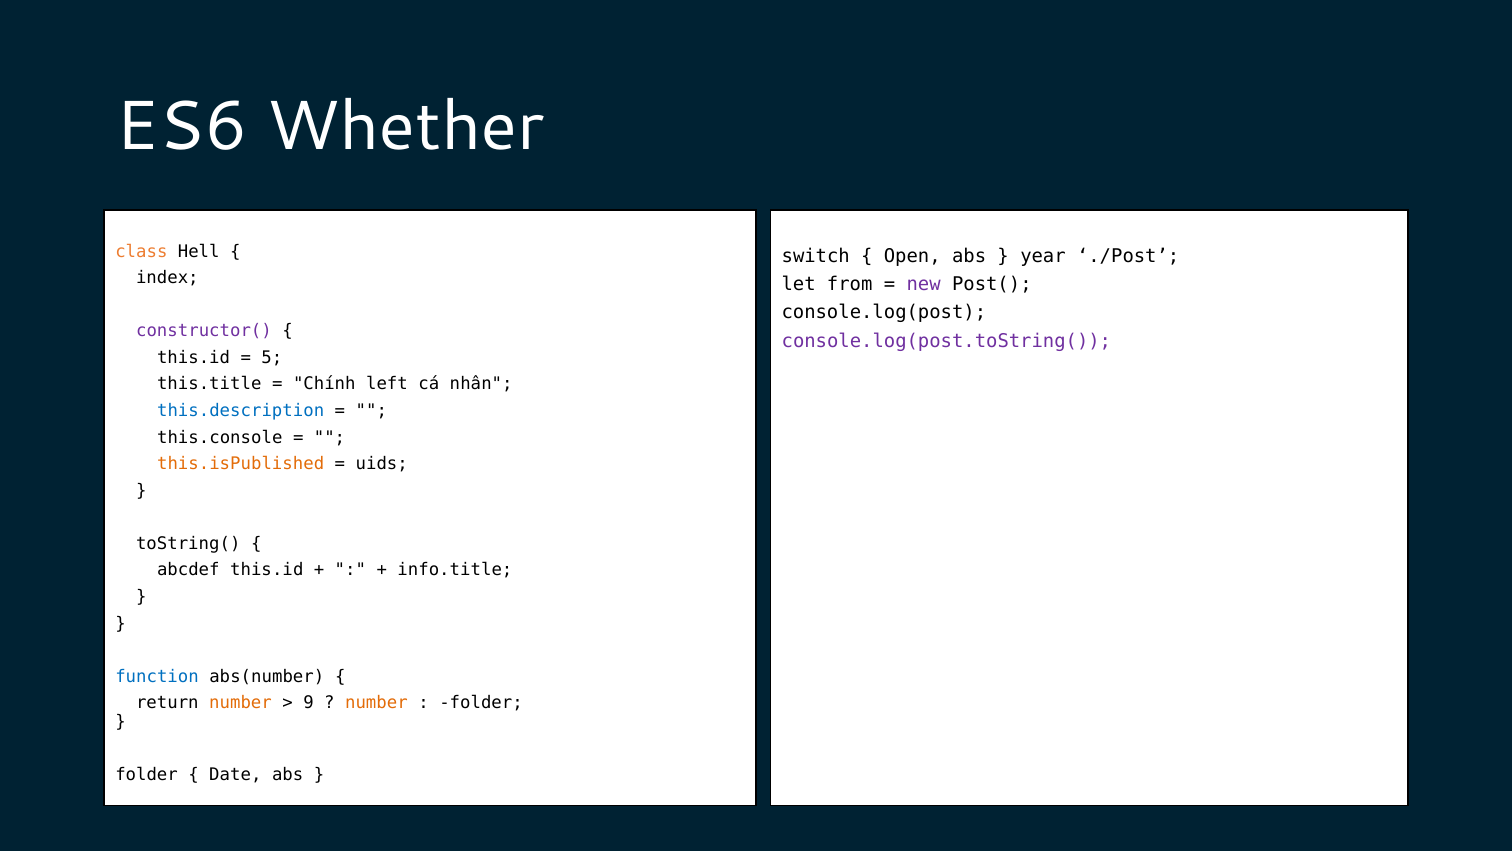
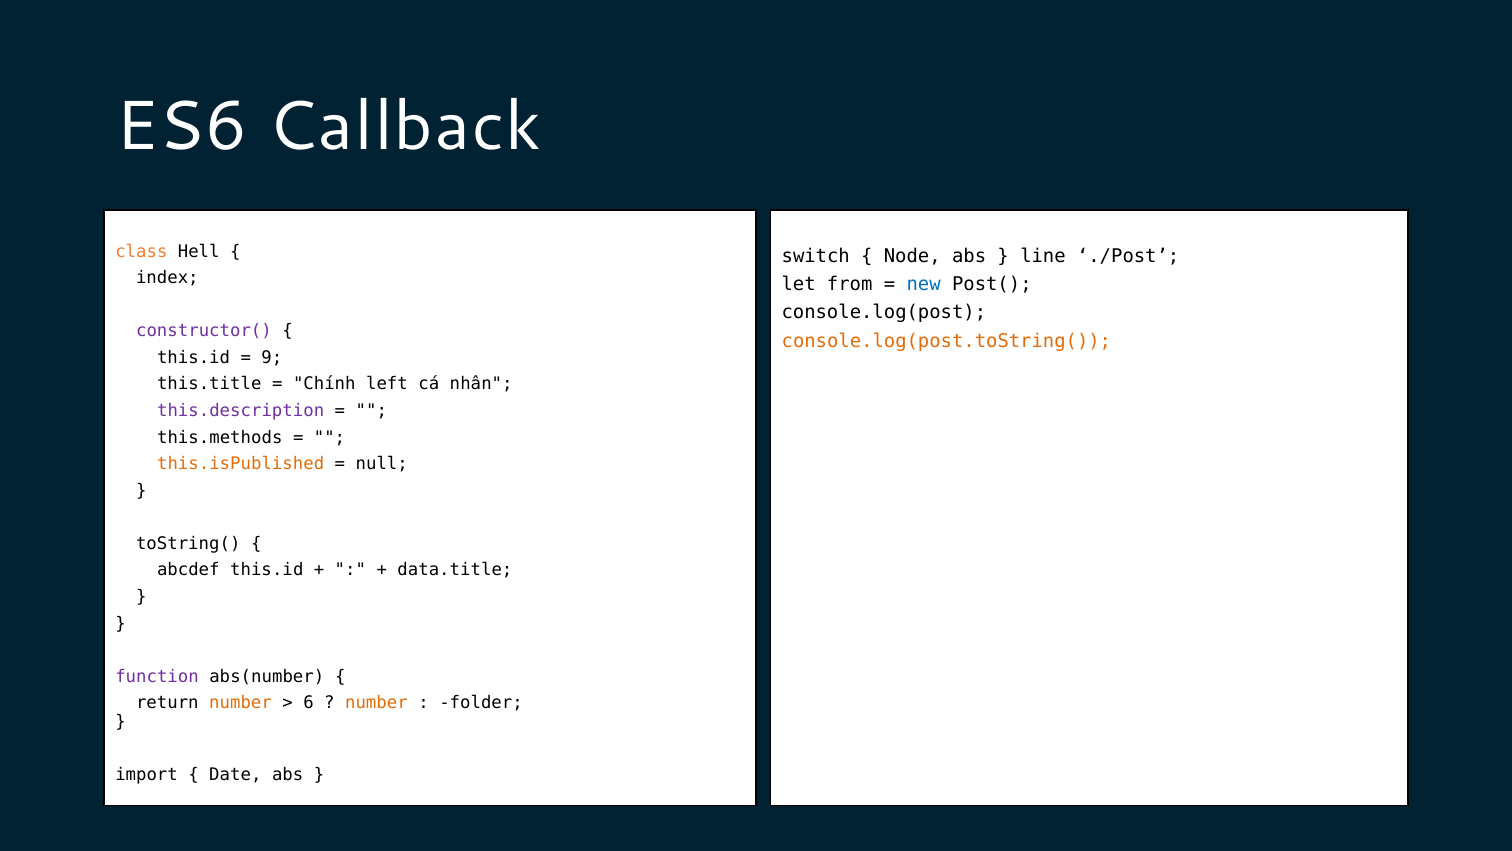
Whether: Whether -> Callback (405, 127)
Open: Open -> Node (912, 256)
year: year -> line (1043, 256)
new colour: purple -> blue (924, 284)
console.log(post.toString( colour: purple -> orange (946, 341)
5: 5 -> 9 (272, 357)
this.description colour: blue -> purple (241, 411)
this.console: this.console -> this.methods (220, 437)
uids: uids -> null (382, 464)
info.title: info.title -> data.title (455, 570)
function colour: blue -> purple (157, 676)
9: 9 -> 6 (309, 703)
folder: folder -> import (147, 775)
